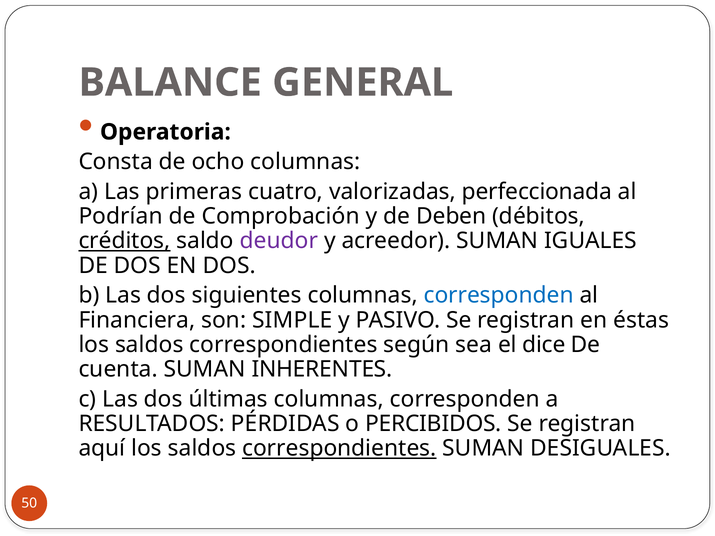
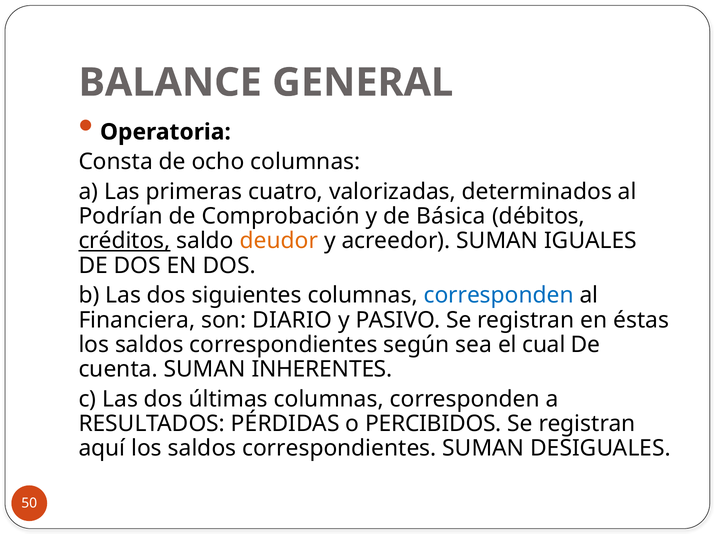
perfeccionada: perfeccionada -> determinados (537, 192)
Deben: Deben -> Básica (451, 216)
deudor colour: purple -> orange (279, 241)
SIMPLE: SIMPLE -> DIARIO (292, 320)
dice: dice -> cual (544, 345)
correspondientes underline: present -> none (339, 449)
